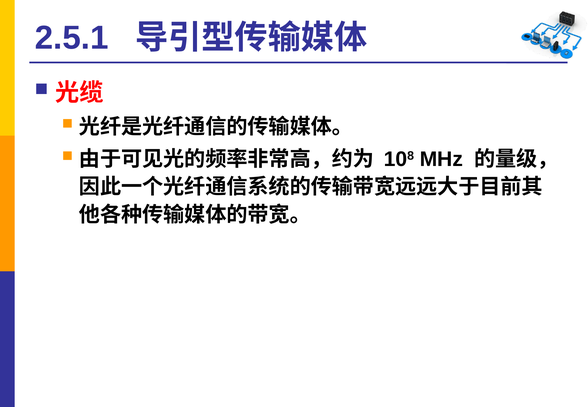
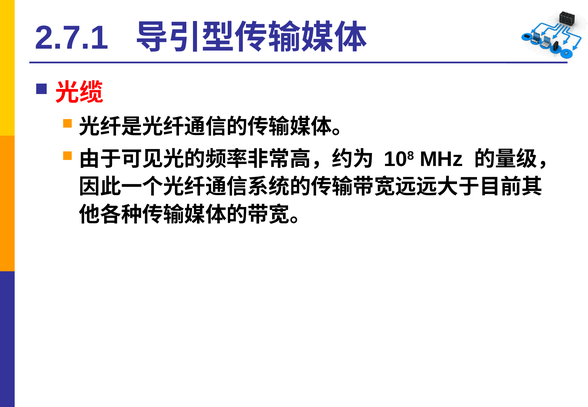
2.5.1: 2.5.1 -> 2.7.1 (72, 38)
